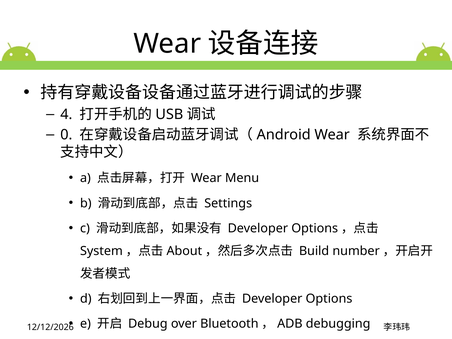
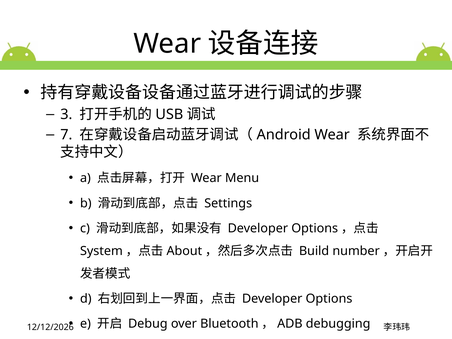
4: 4 -> 3 (66, 114)
0: 0 -> 7 (66, 135)
